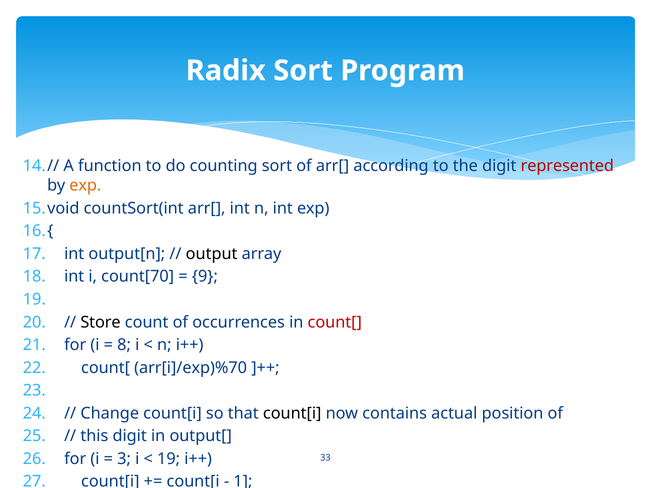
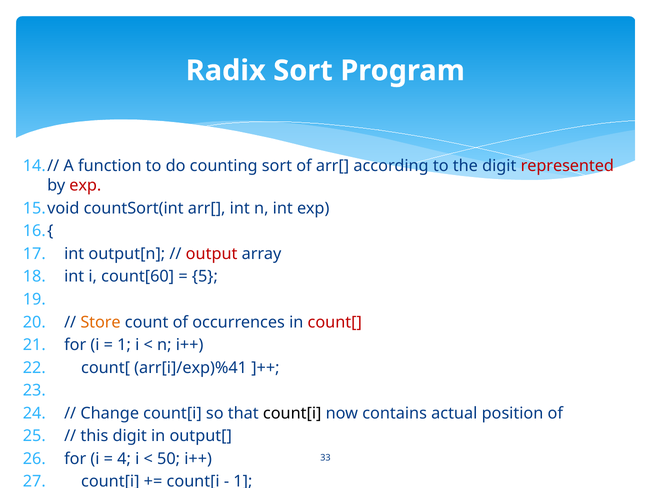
exp colour: orange -> red (85, 186)
output colour: black -> red (212, 254)
count[70: count[70 -> count[60 (138, 277)
9: 9 -> 5 (205, 277)
Store colour: black -> orange (101, 322)
8: 8 -> 1 (124, 345)
arr[i]/exp)%70: arr[i]/exp)%70 -> arr[i]/exp)%41 (191, 368)
3: 3 -> 4 (124, 459)
19: 19 -> 50 (169, 459)
